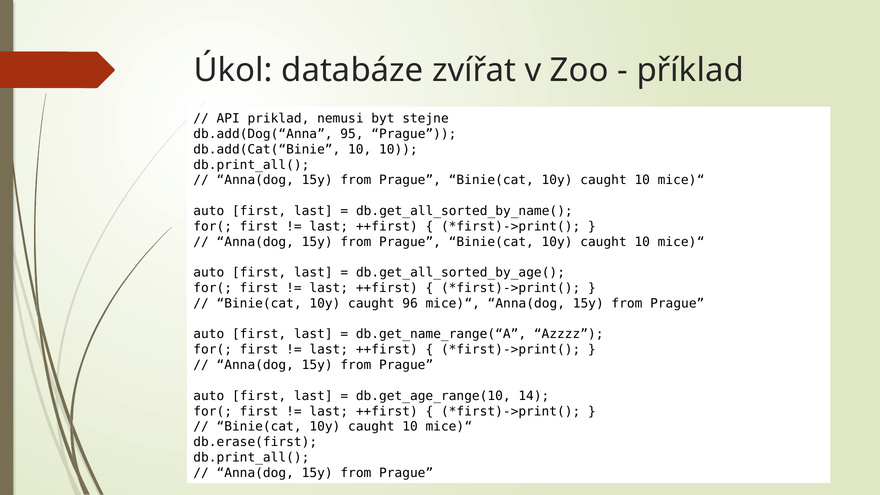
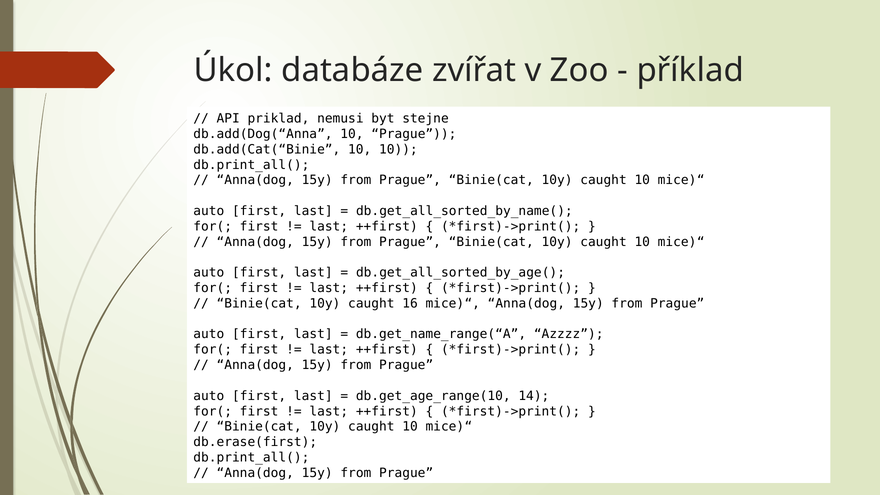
db.add(Dog(“Anna 95: 95 -> 10 (352, 134)
96: 96 -> 16 (410, 303)
